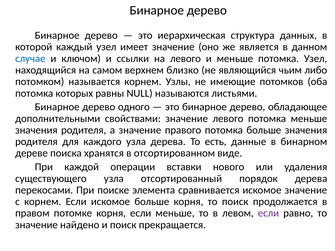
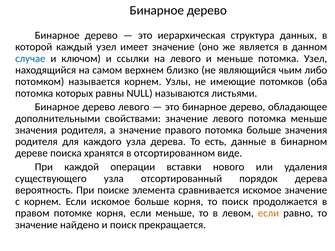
дерево одного: одного -> левого (134, 107)
перекосами: перекосами -> вероятность (44, 190)
если colour: purple -> orange (268, 213)
